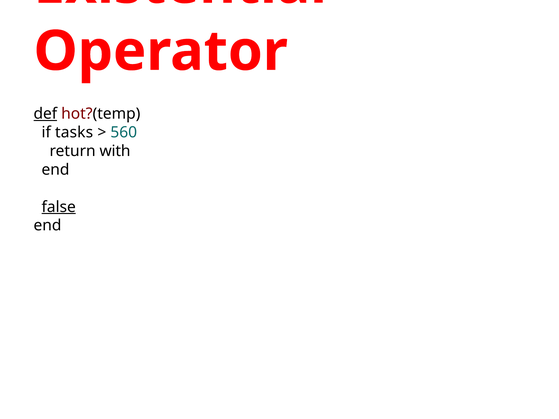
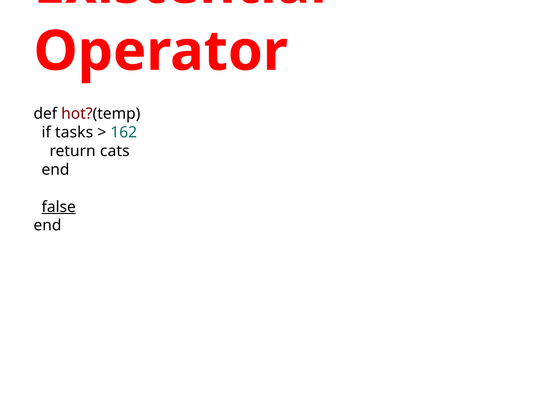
def underline: present -> none (45, 114)
560: 560 -> 162 (124, 132)
with: with -> cats (115, 151)
